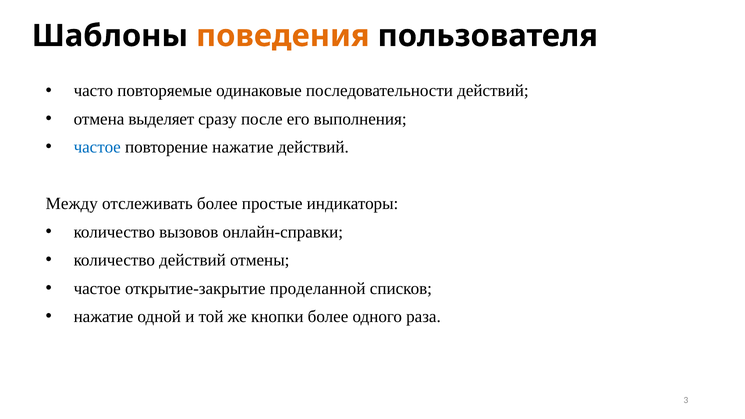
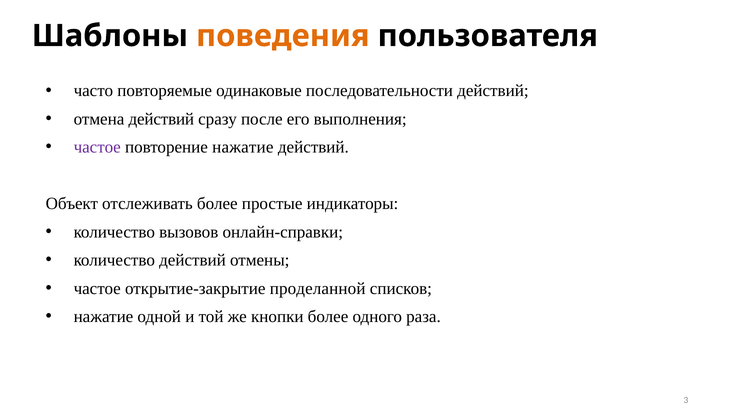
отмена выделяет: выделяет -> действий (161, 119)
частое colour: blue -> purple (97, 147)
Между: Между -> Объект (72, 204)
